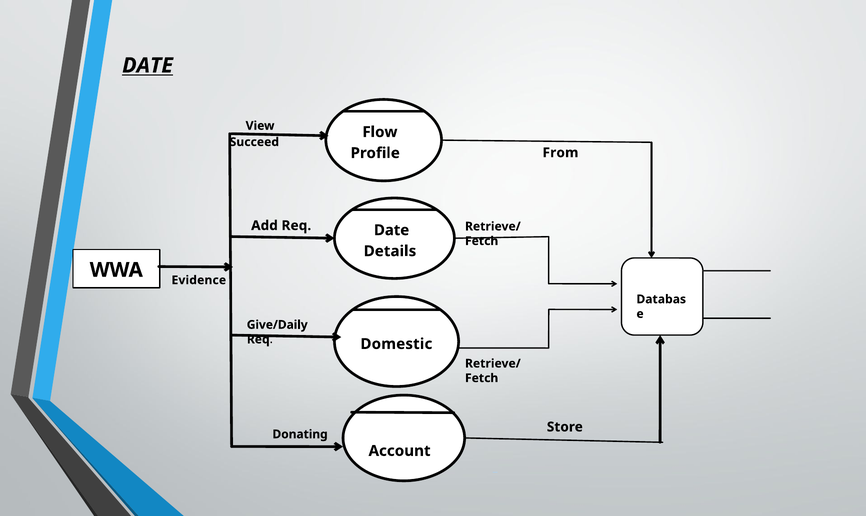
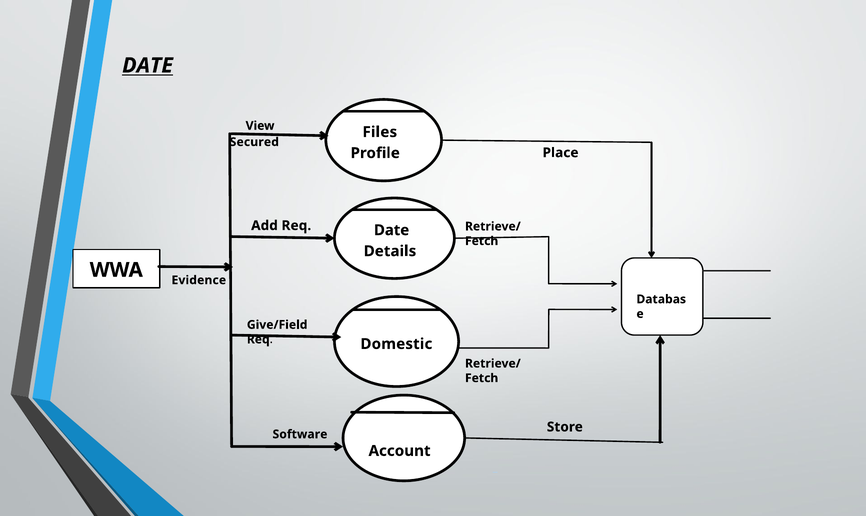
Flow: Flow -> Files (380, 132)
Succeed: Succeed -> Secured (254, 142)
From: From -> Place (561, 153)
Give/Daily: Give/Daily -> Give/Field (277, 325)
Donating: Donating -> Software (300, 434)
